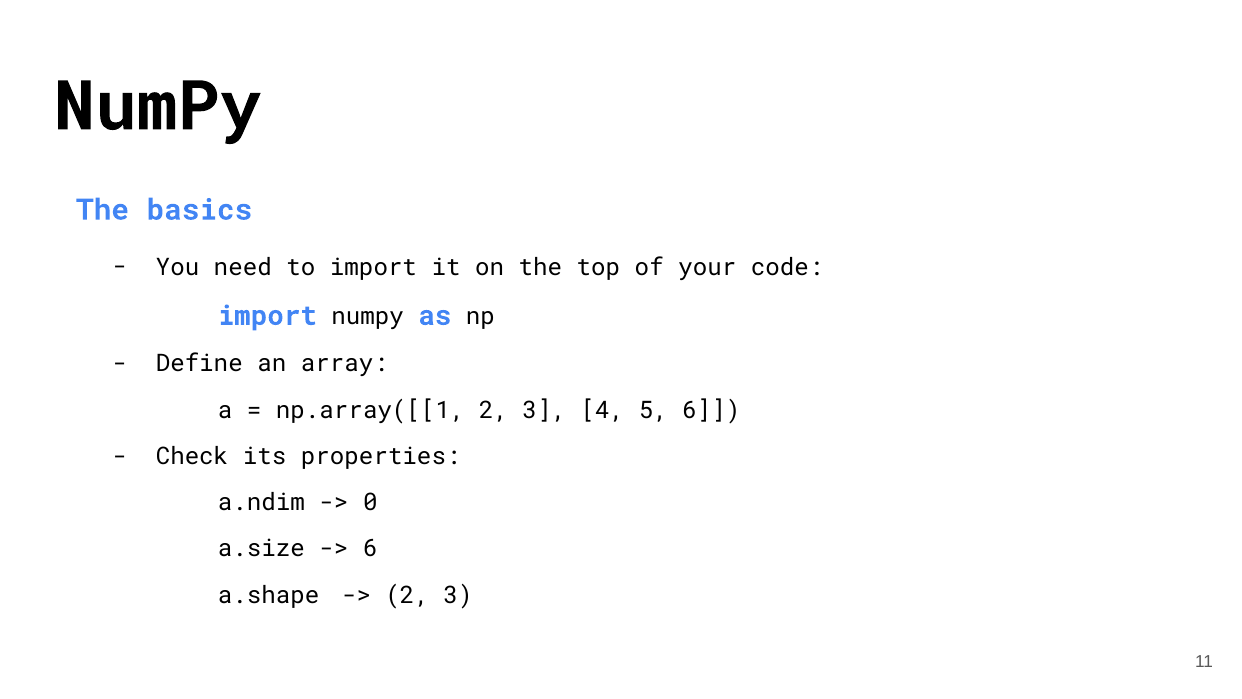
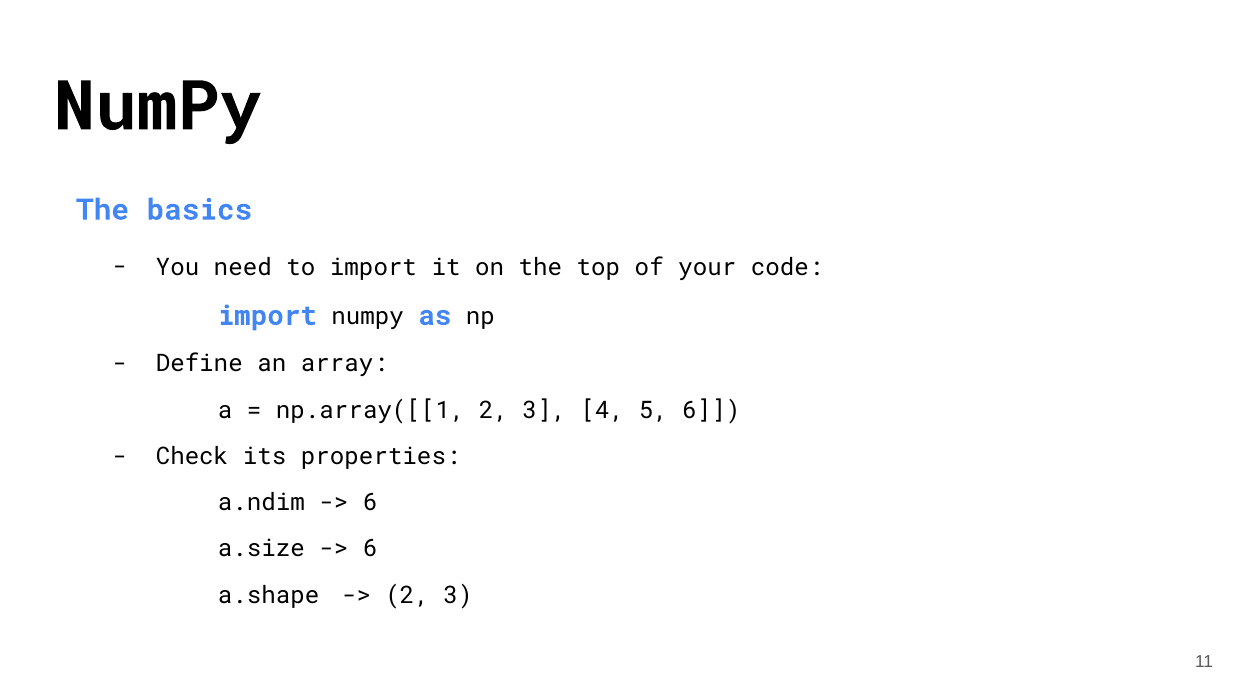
0: 0 -> 6 (370, 502)
